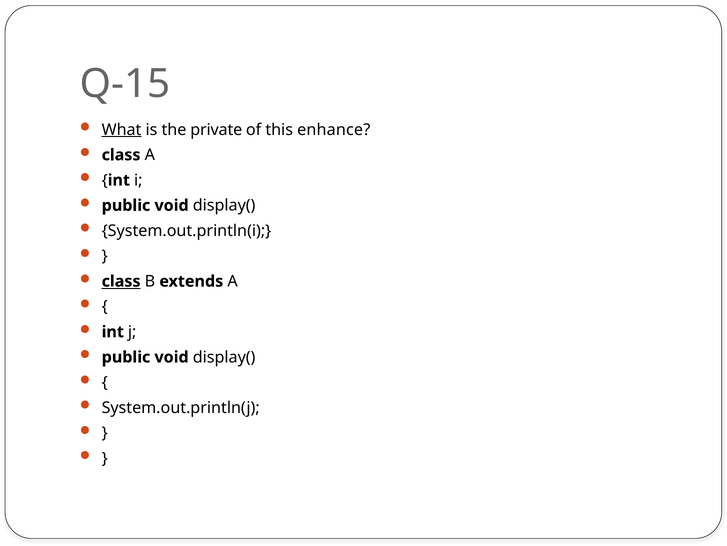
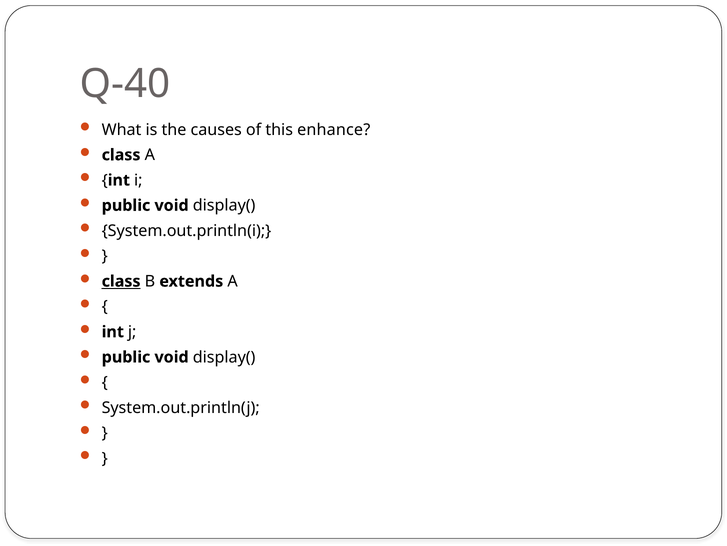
Q-15: Q-15 -> Q-40 (125, 84)
What underline: present -> none (122, 130)
private: private -> causes (216, 130)
